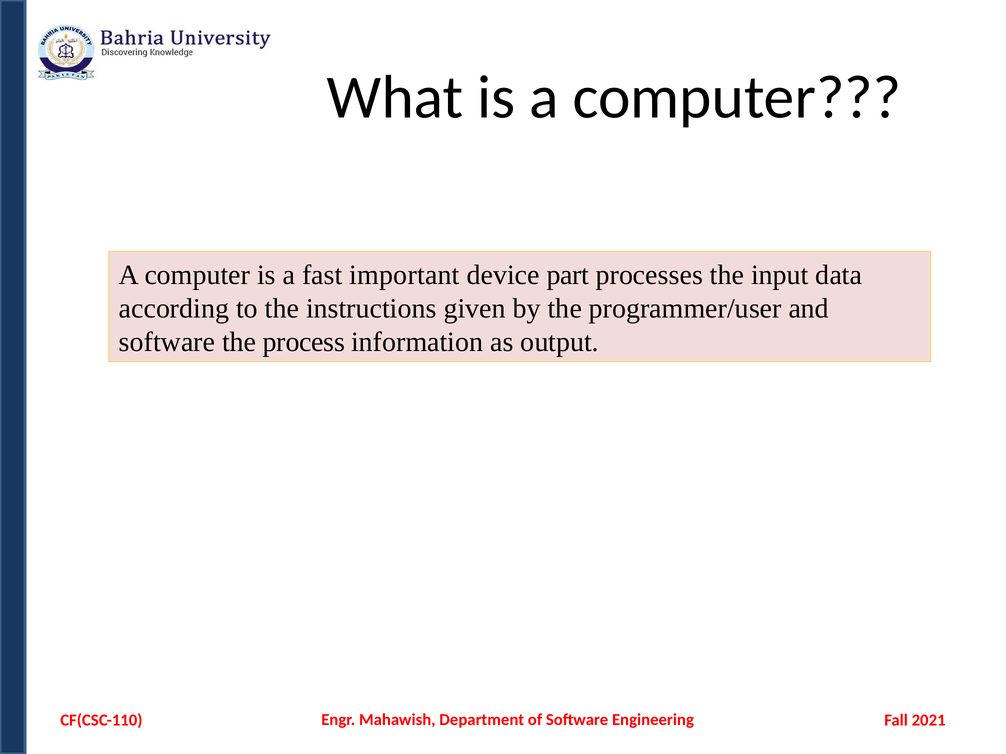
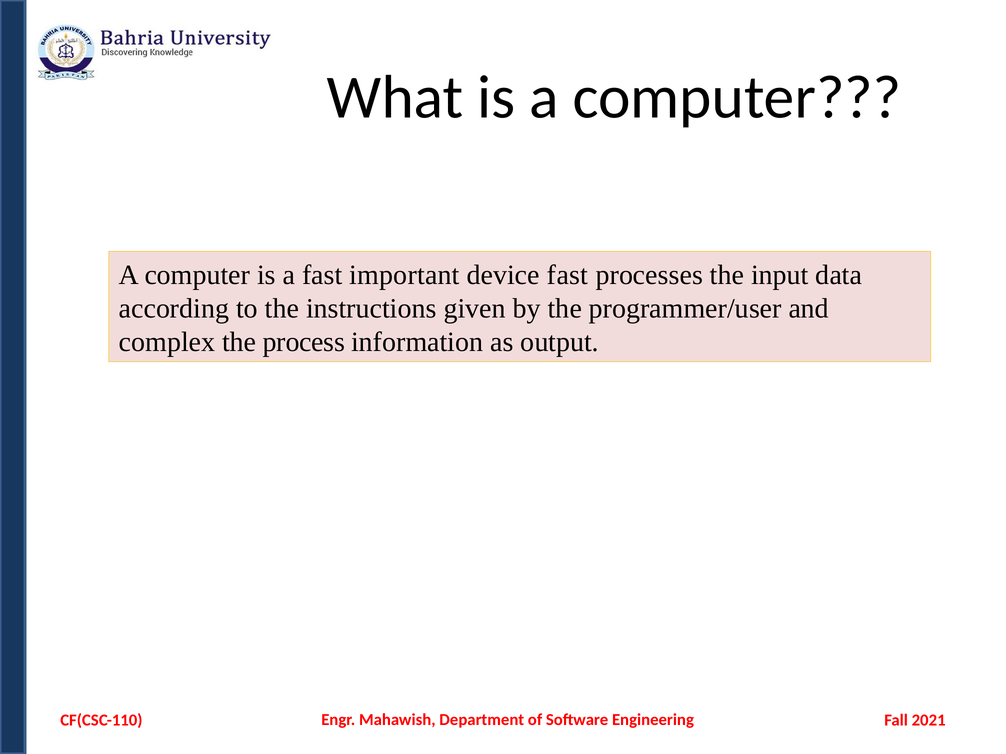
device part: part -> fast (568, 275)
software: software -> complex (167, 342)
